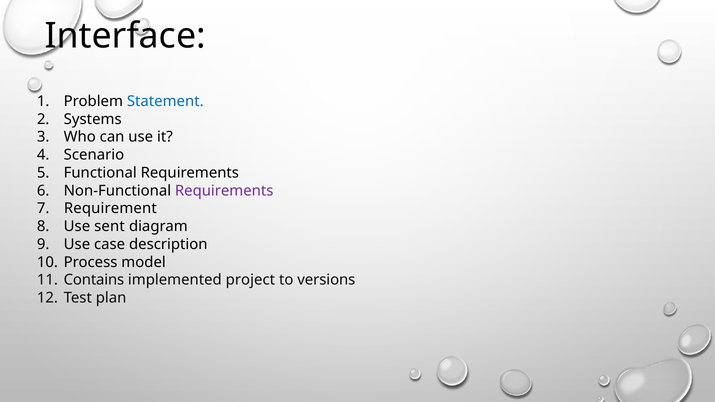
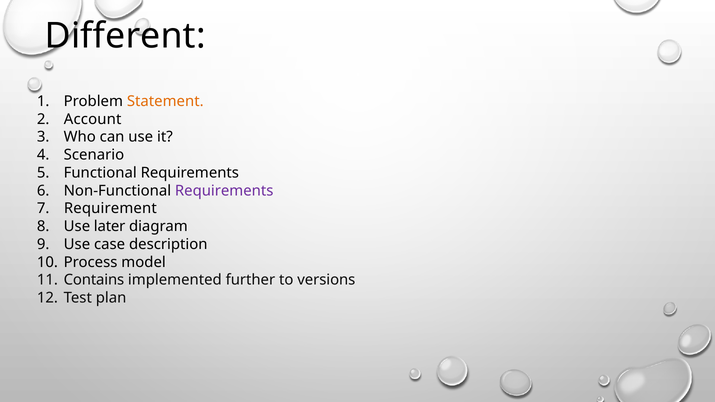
Interface: Interface -> Different (125, 36)
Statement colour: blue -> orange (165, 101)
Systems: Systems -> Account (93, 119)
sent: sent -> later (110, 226)
project: project -> further (250, 280)
